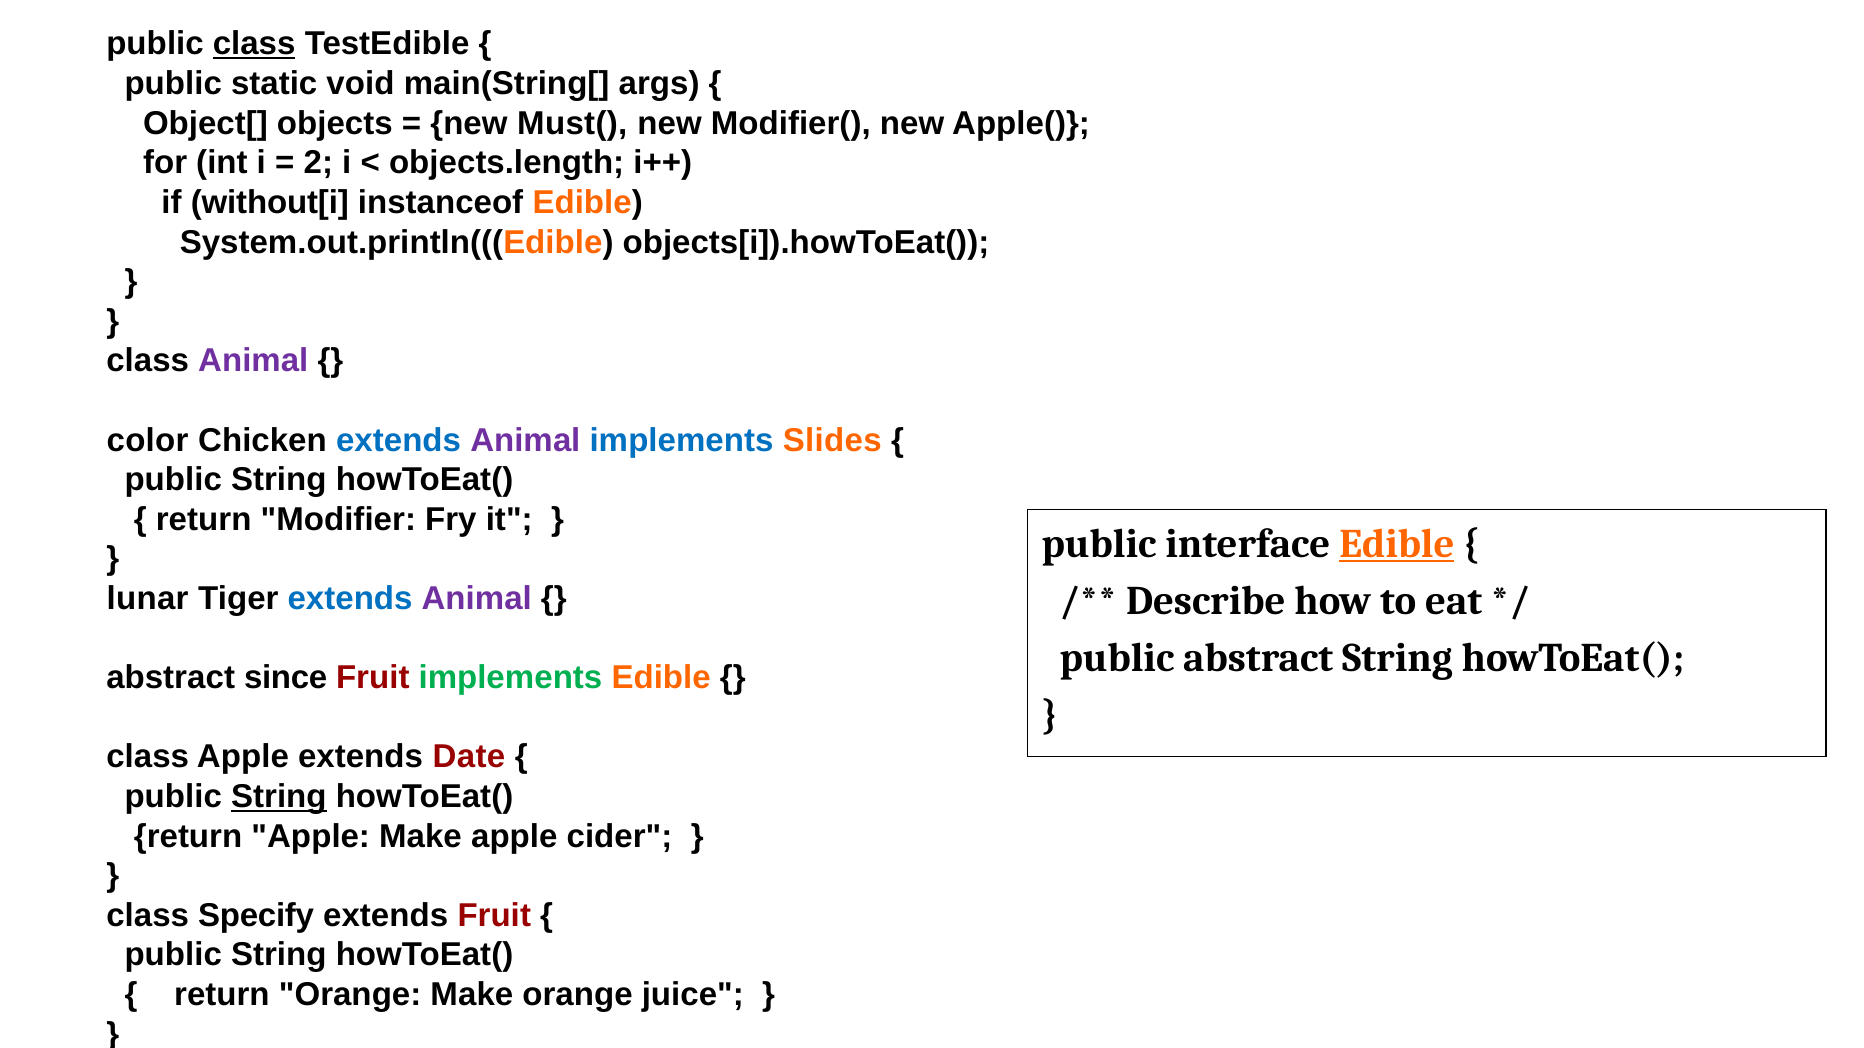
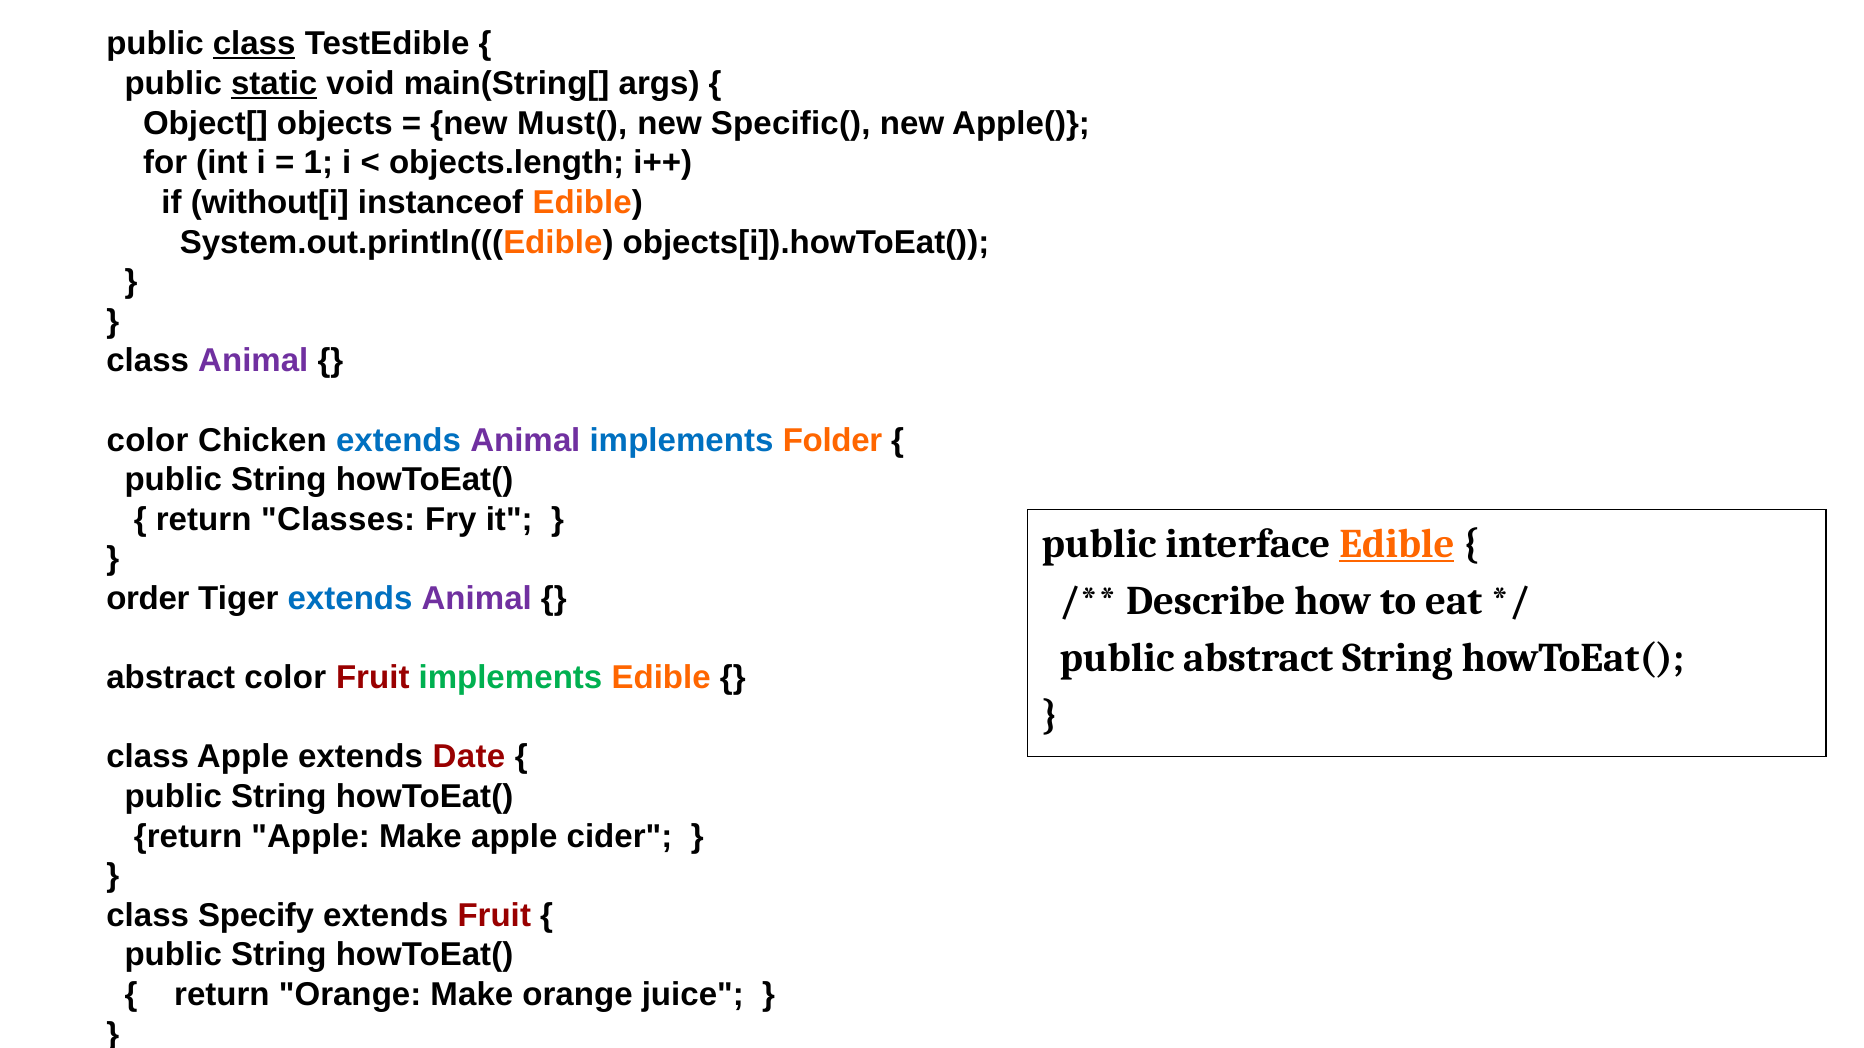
static underline: none -> present (274, 84)
Modifier(: Modifier( -> Specific( (791, 123)
2: 2 -> 1 (318, 163)
Slides: Slides -> Folder (833, 440)
Modifier: Modifier -> Classes (338, 520)
lunar: lunar -> order (148, 599)
abstract since: since -> color (285, 678)
String underline: present -> none (279, 797)
